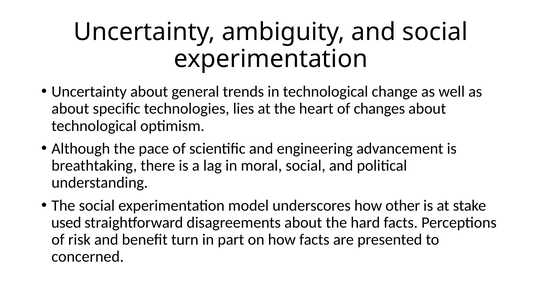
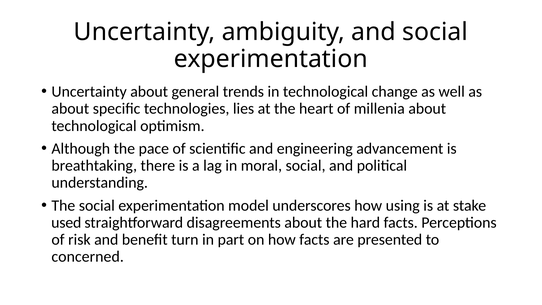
changes: changes -> millenia (379, 109)
other: other -> using (403, 205)
